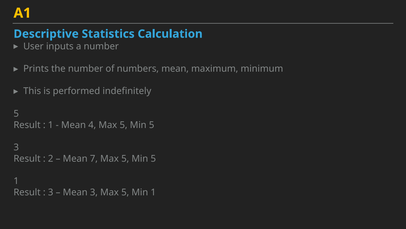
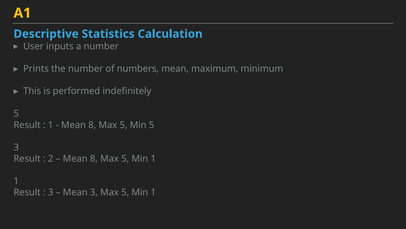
4: 4 -> 8 (92, 125)
7: 7 -> 8 (94, 158)
5: 5 -> 1 (153, 158)
